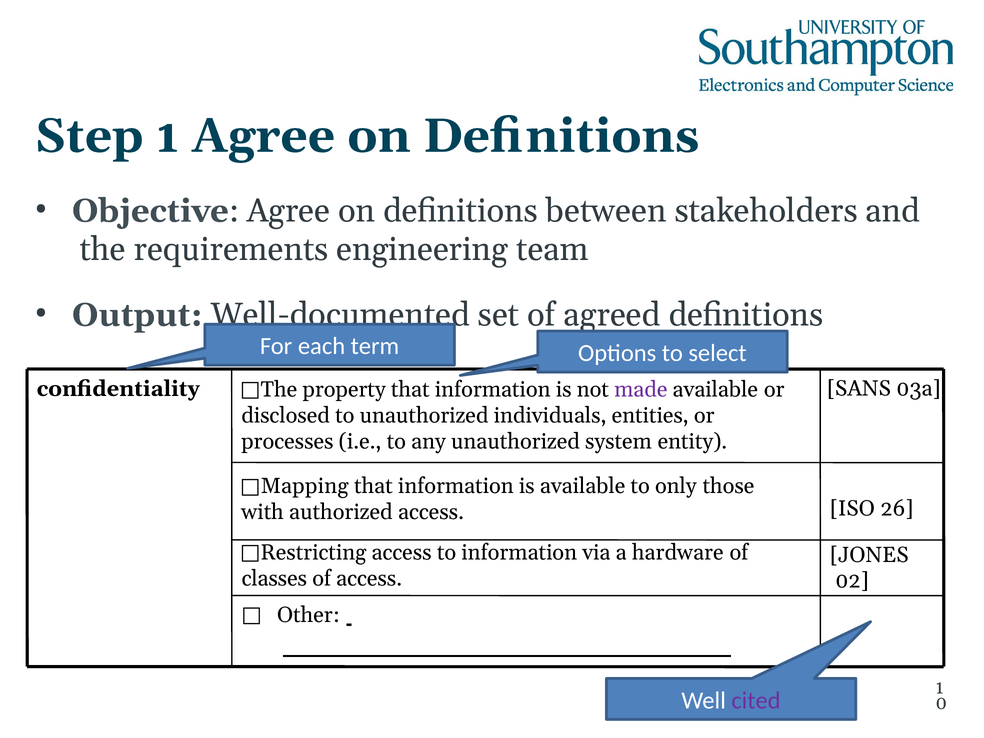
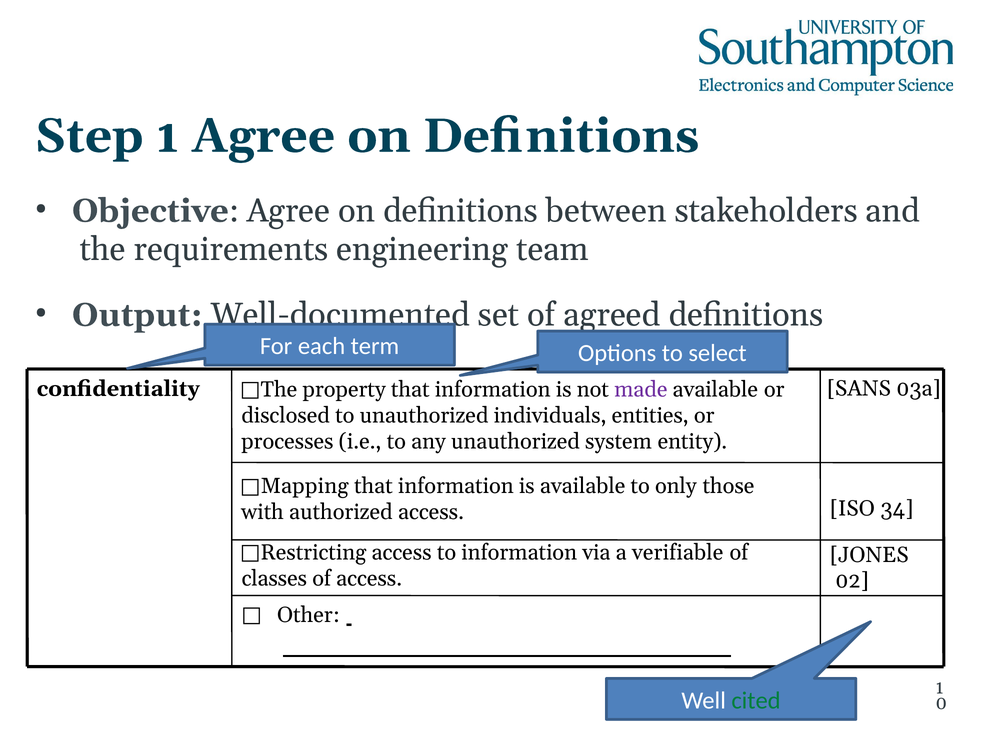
26: 26 -> 34 (897, 509)
hardware: hardware -> verifiable (678, 553)
cited colour: purple -> green (756, 701)
